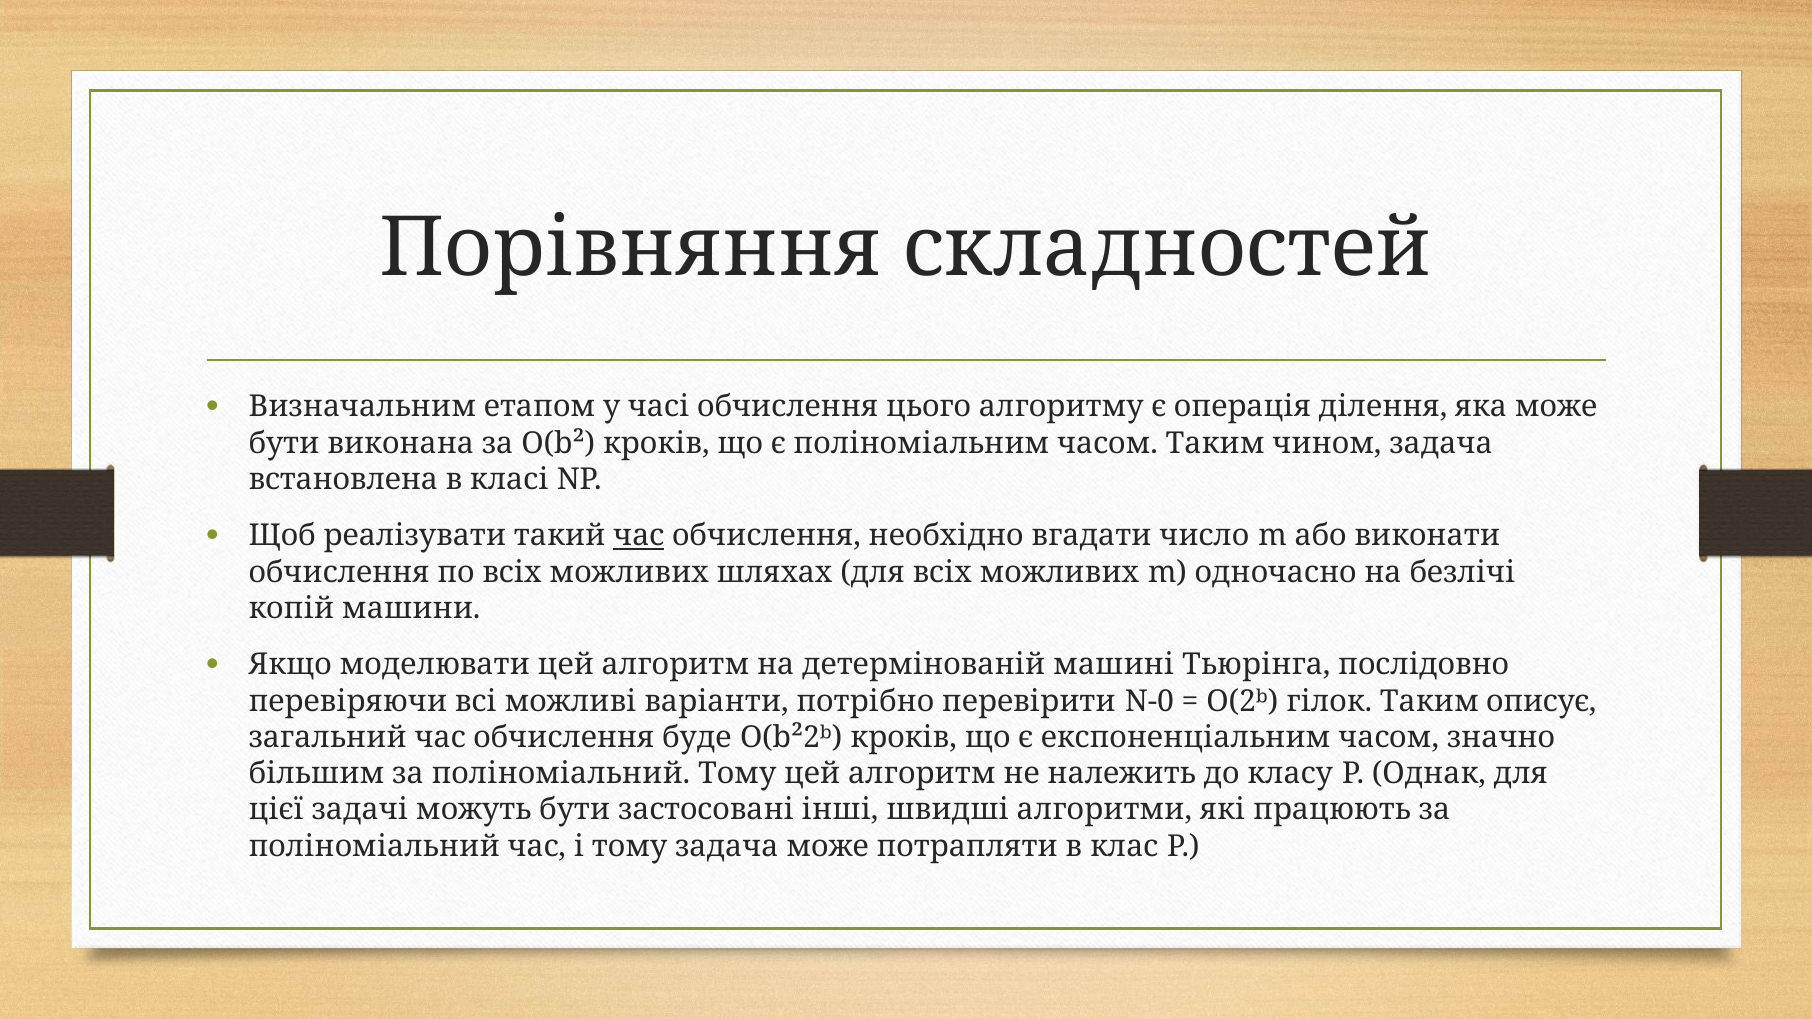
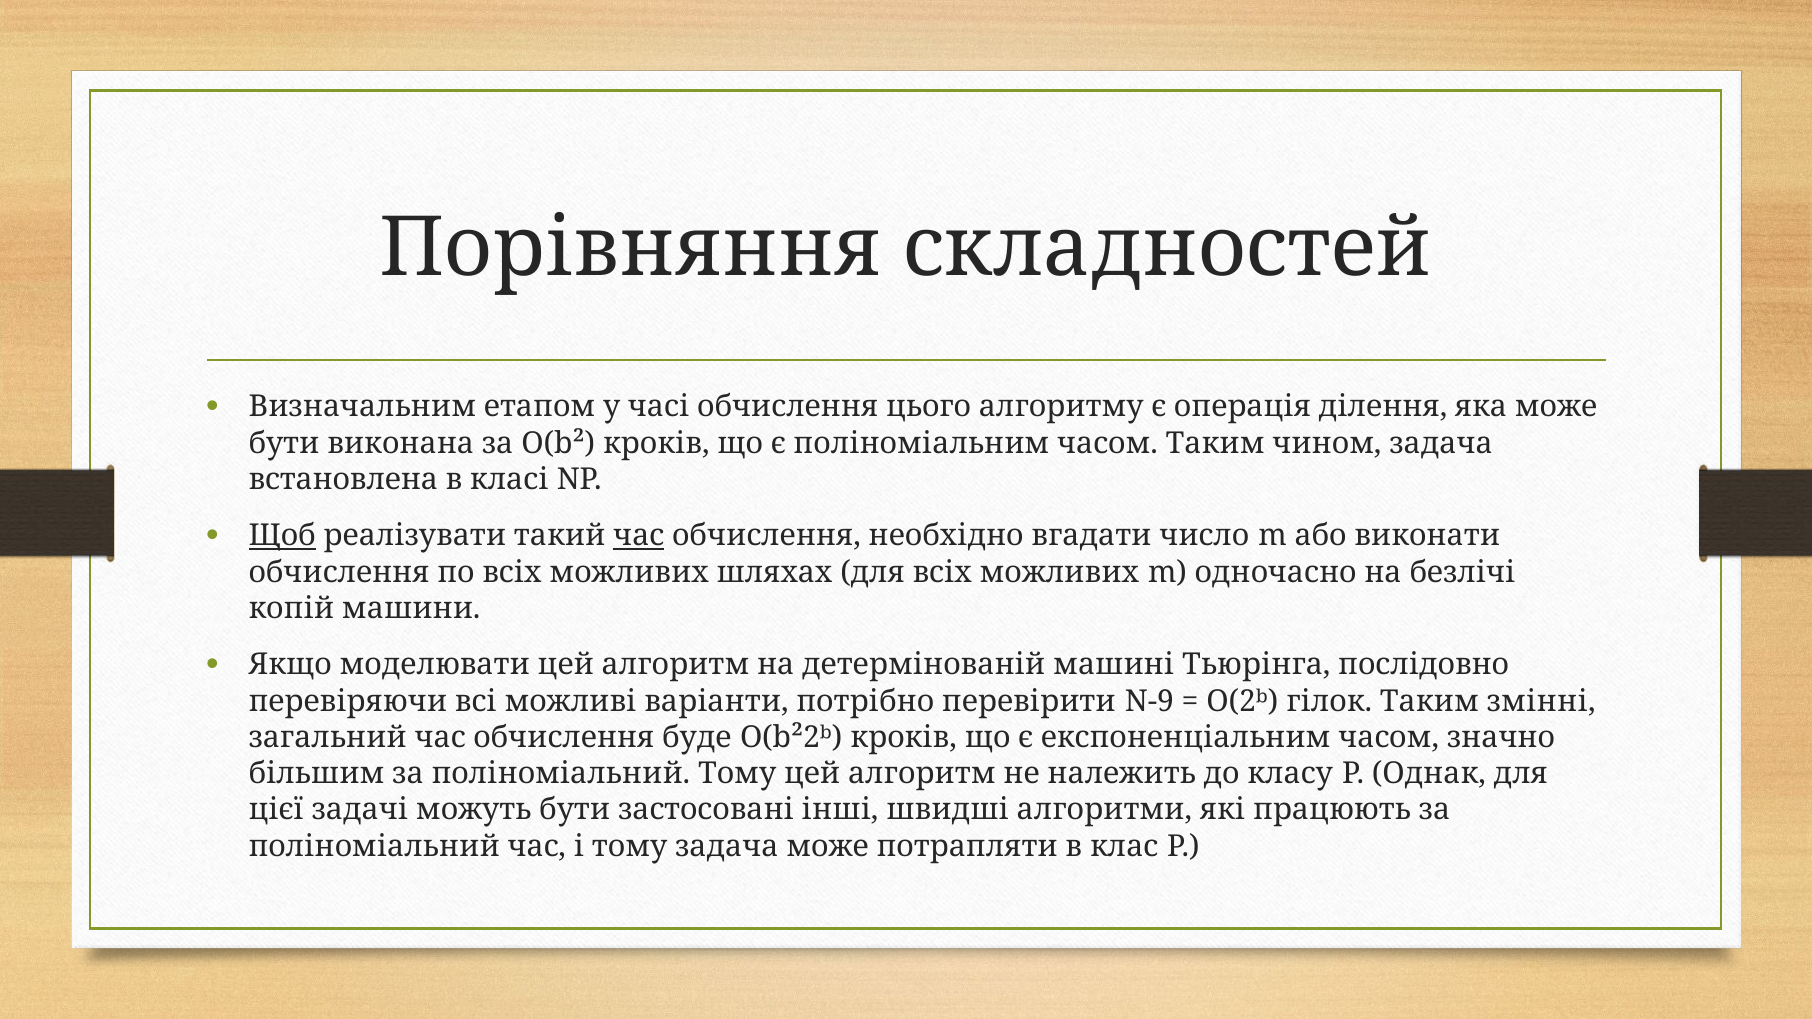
Щоб underline: none -> present (282, 536)
N-0: N-0 -> N-9 (1149, 701)
описує: описує -> змінні (1541, 701)
